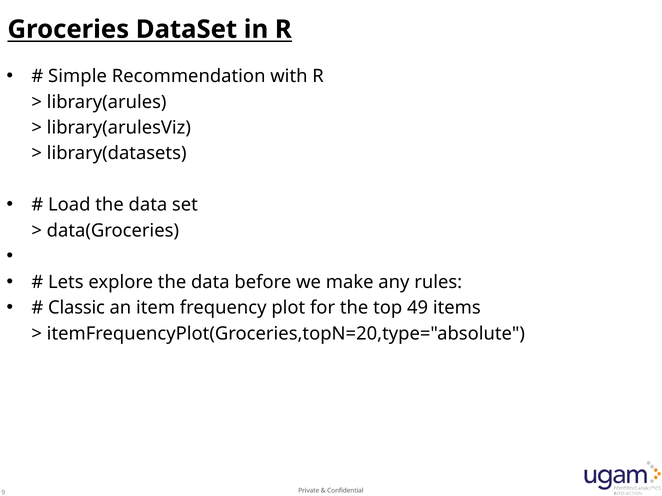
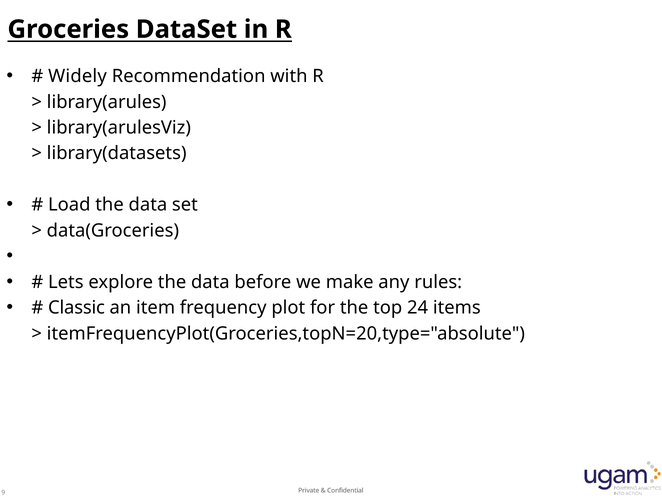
Simple: Simple -> Widely (77, 76)
49: 49 -> 24 (418, 308)
